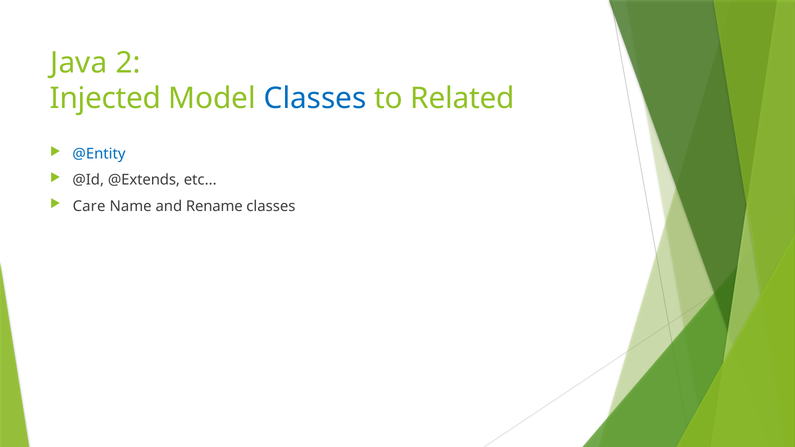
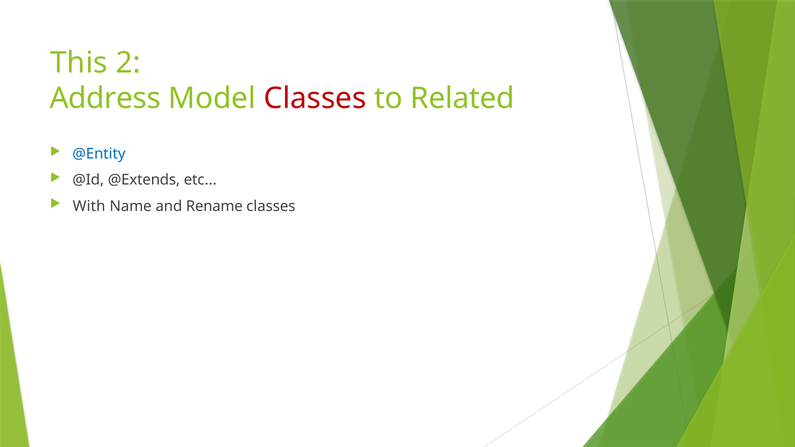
Java: Java -> This (79, 63)
Injected: Injected -> Address (105, 98)
Classes colour: blue -> red (315, 98)
Care: Care -> With (89, 206)
